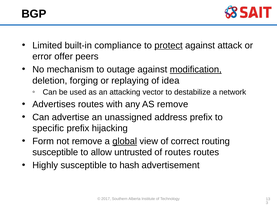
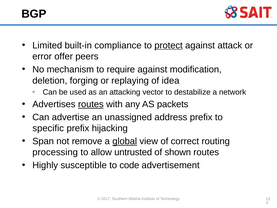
outage: outage -> require (121, 69)
modification underline: present -> none (196, 69)
routes underline: none -> present (91, 104)
AS remove: remove -> packets (173, 104)
Form: Form -> Span (43, 141)
susceptible: susceptible -> processing (55, 152)
of routes: routes -> shown (178, 152)
hash: hash -> code (129, 165)
